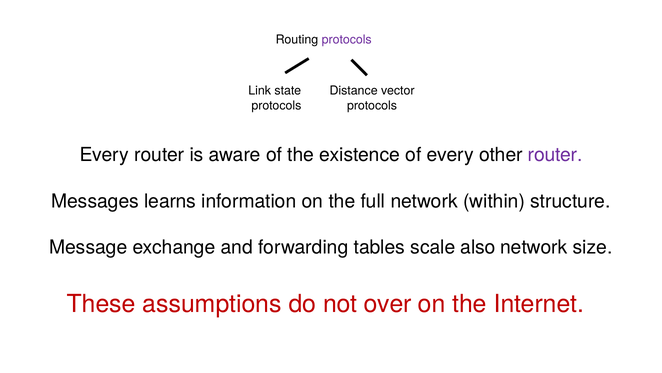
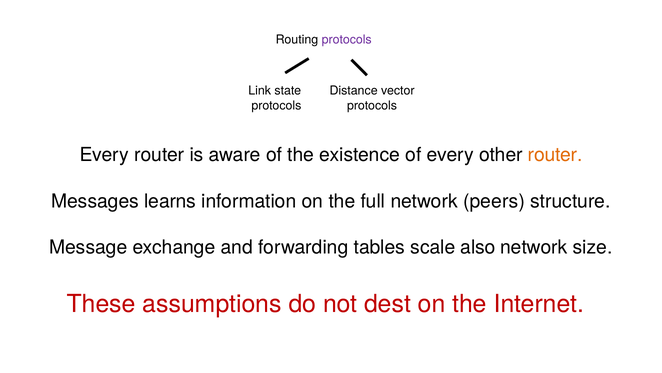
router colour: purple -> orange (555, 154)
within: within -> peers (494, 201)
over: over -> dest (388, 304)
